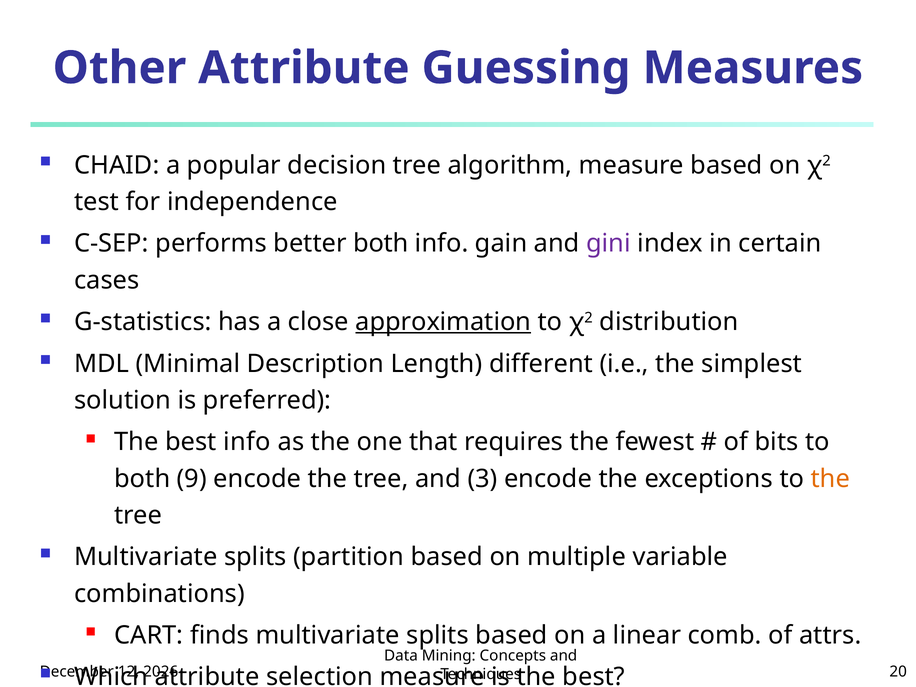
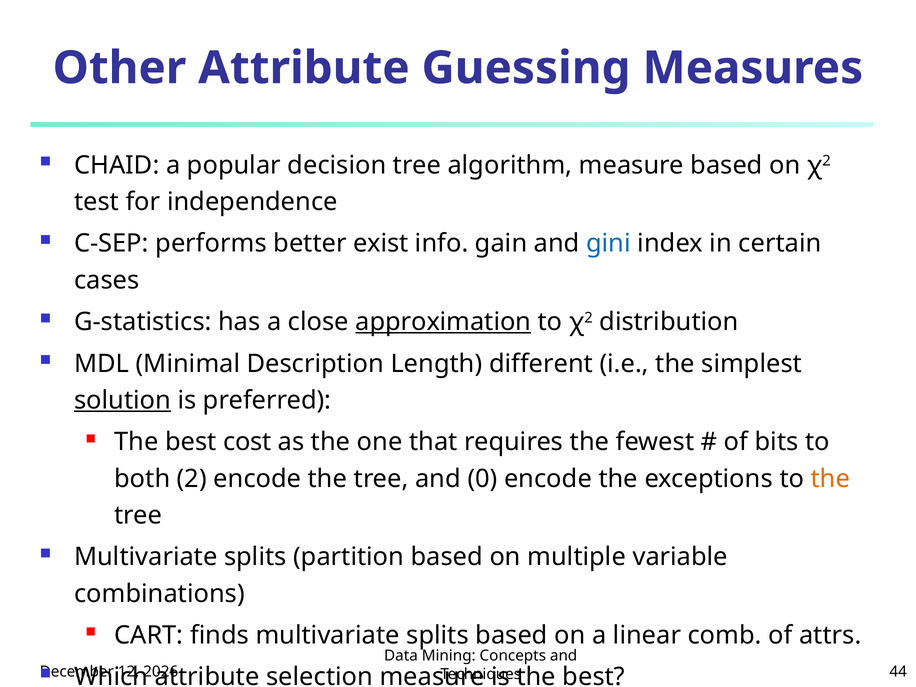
better both: both -> exist (381, 244)
gini colour: purple -> blue (609, 244)
solution underline: none -> present (123, 400)
best info: info -> cost (247, 442)
9: 9 -> 2 (192, 479)
3: 3 -> 0 (483, 479)
20: 20 -> 44 (898, 672)
